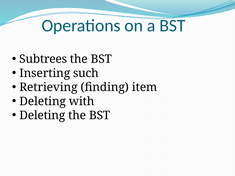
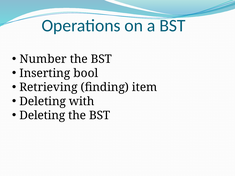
Subtrees: Subtrees -> Number (43, 59)
such: such -> bool (86, 73)
